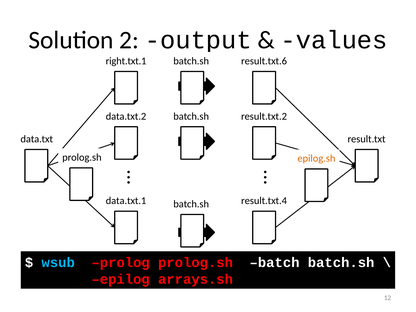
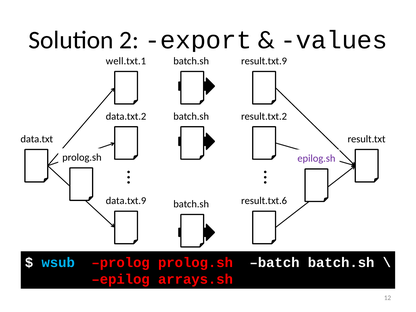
output: output -> export (198, 40)
right.txt.1: right.txt.1 -> well.txt.1 (126, 61)
result.txt.6: result.txt.6 -> result.txt.9 (264, 61)
epilog.sh colour: orange -> purple (316, 158)
data.txt.1: data.txt.1 -> data.txt.9 (126, 201)
result.txt.4: result.txt.4 -> result.txt.6 (264, 201)
